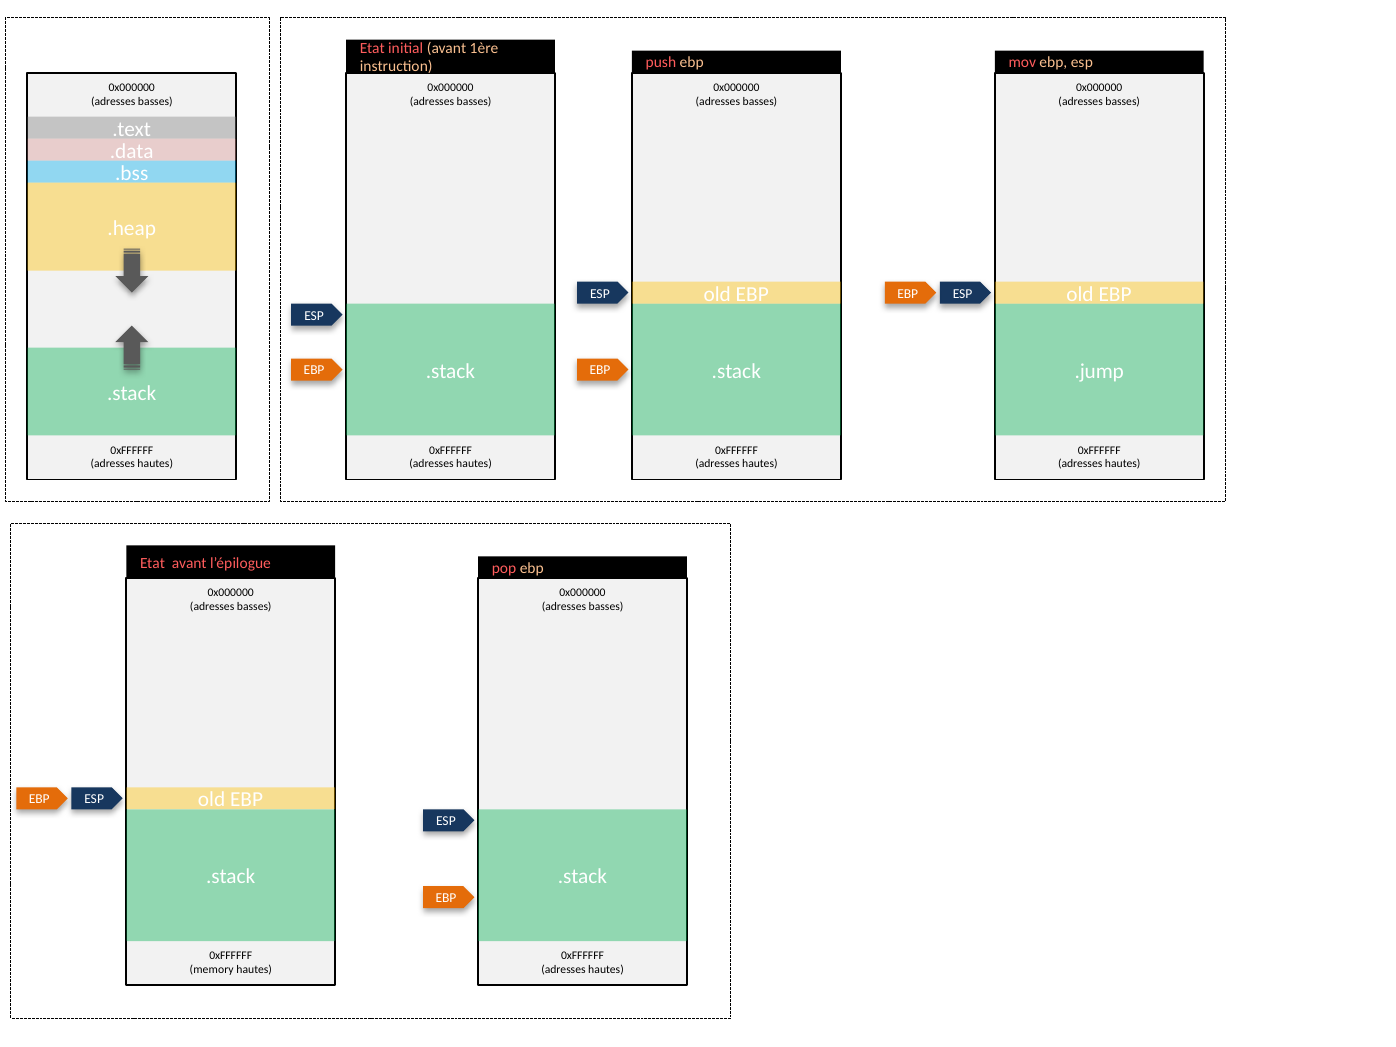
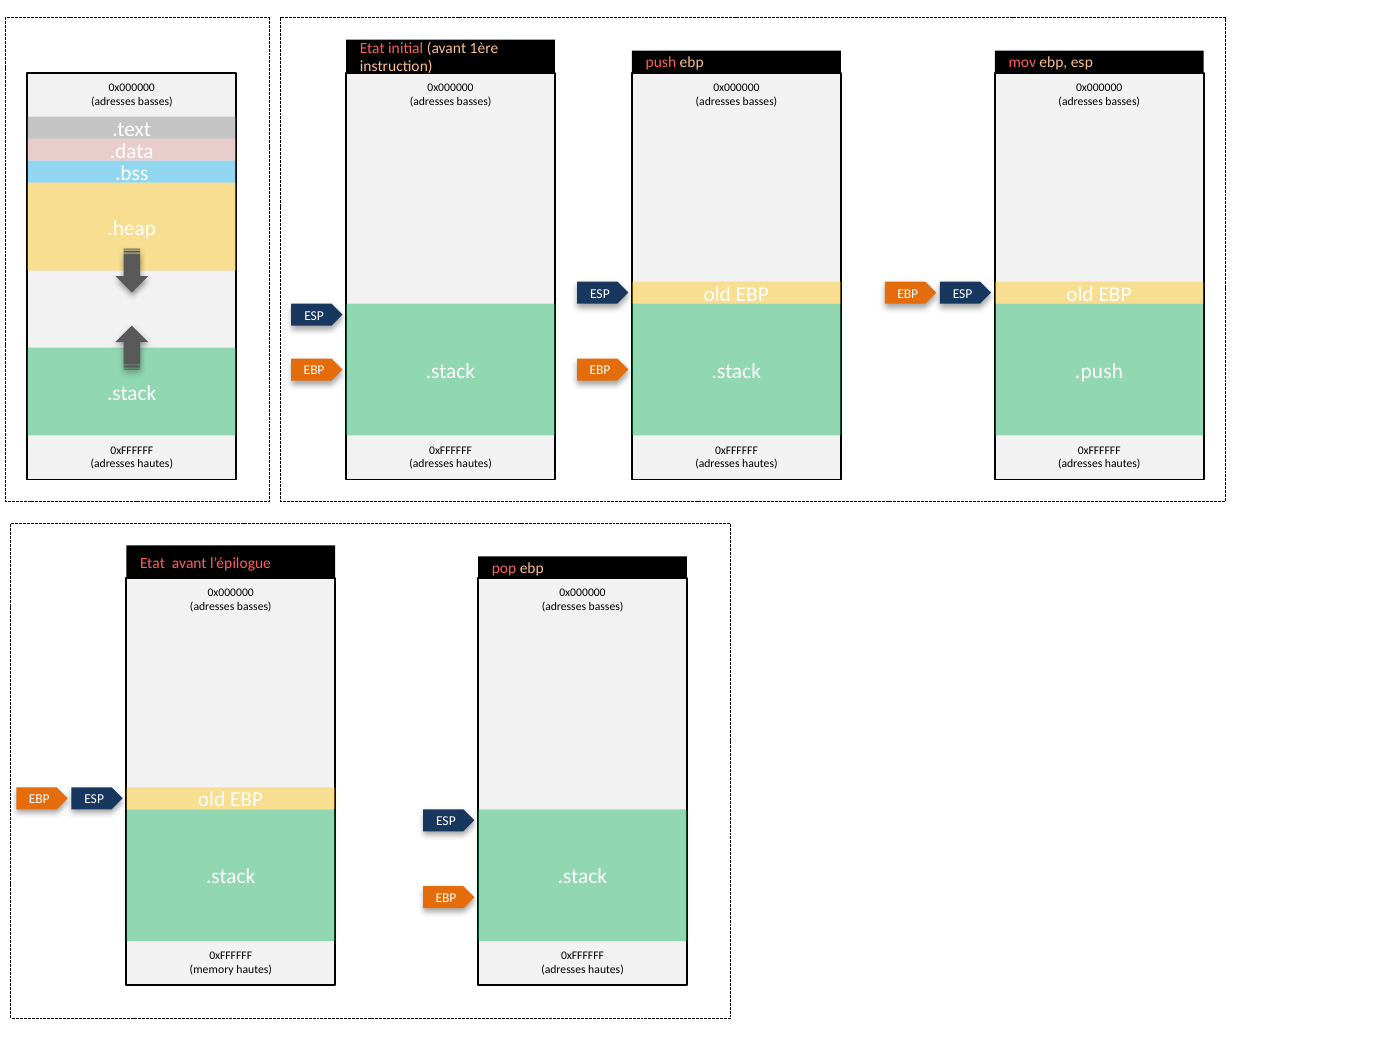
.jump: .jump -> .push (1099, 371)
